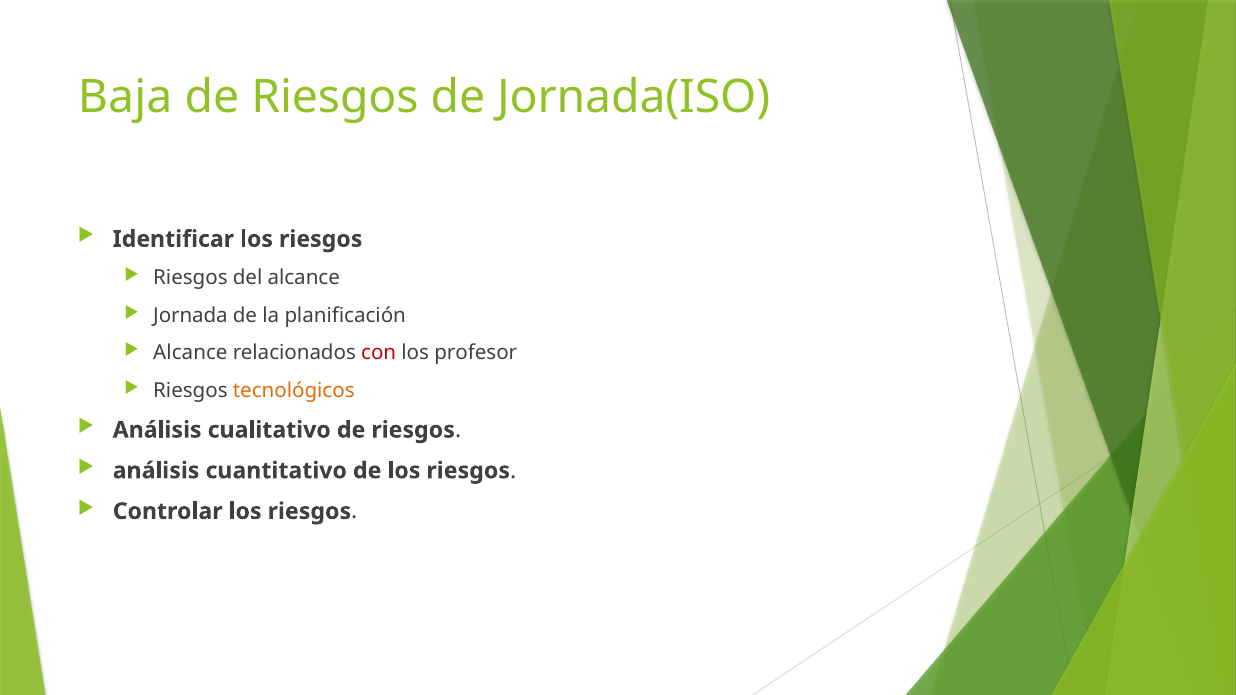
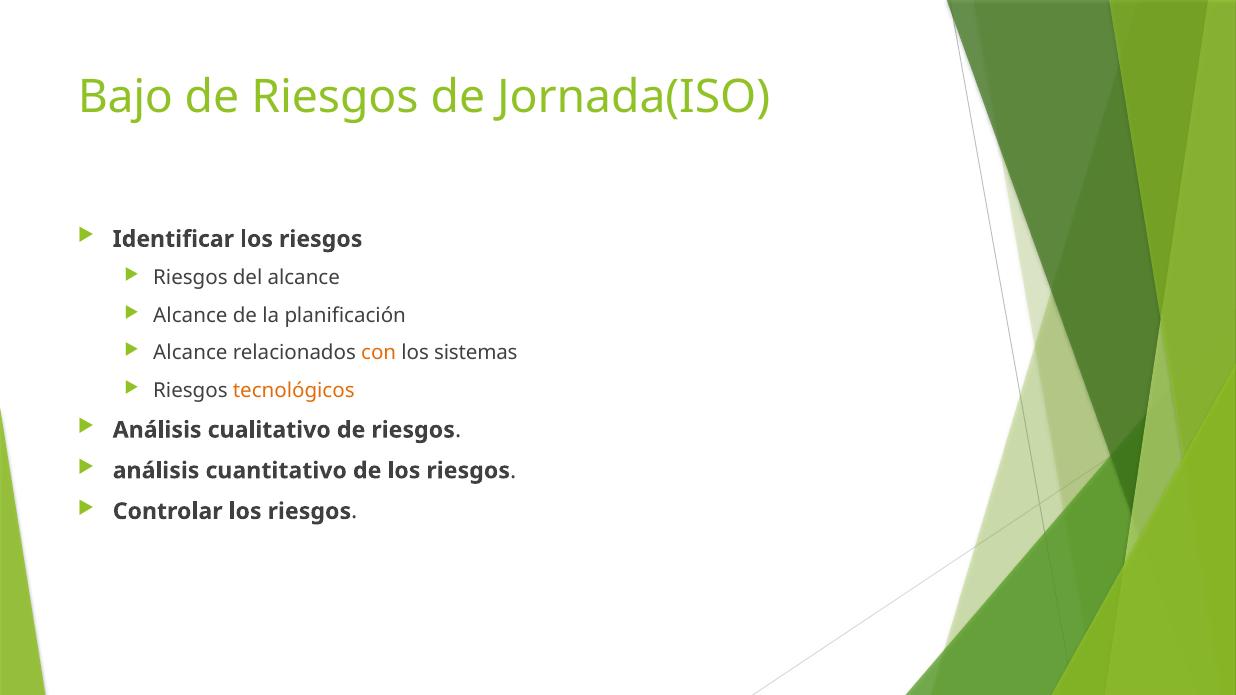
Baja: Baja -> Bajo (125, 97)
Jornada: Jornada -> Alcance (190, 316)
con colour: red -> orange (379, 353)
profesor: profesor -> sistemas (476, 353)
